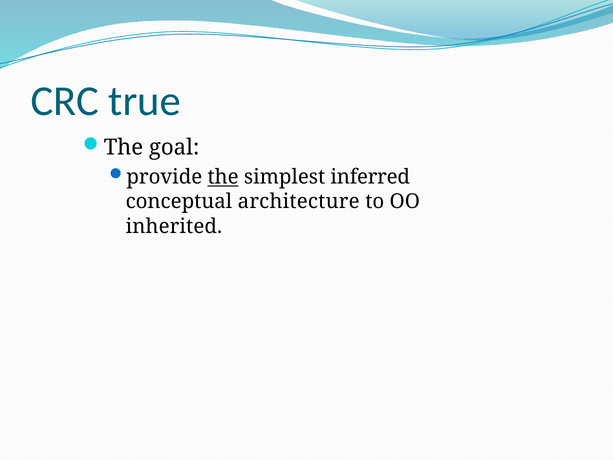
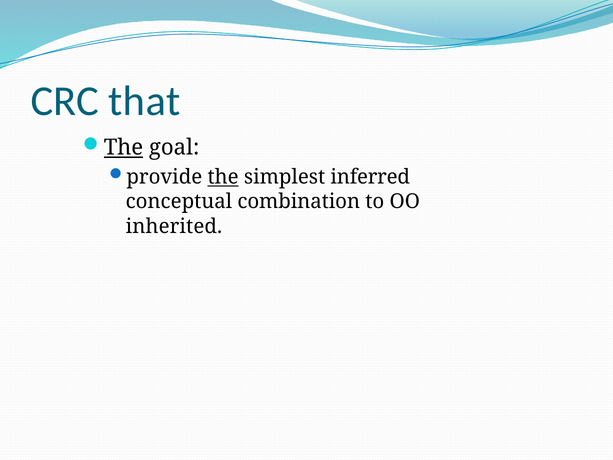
true: true -> that (144, 101)
The underline: none -> present (123, 148)
architecture: architecture -> combination (299, 202)
